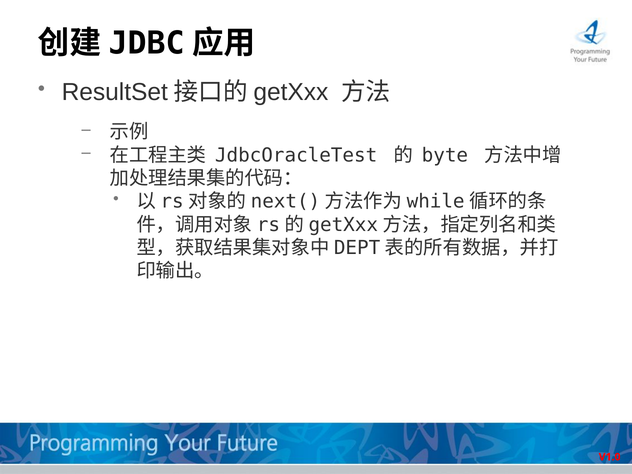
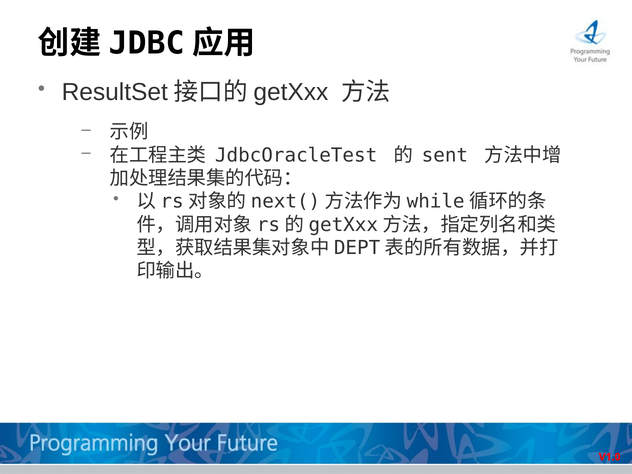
byte: byte -> sent (445, 155)
